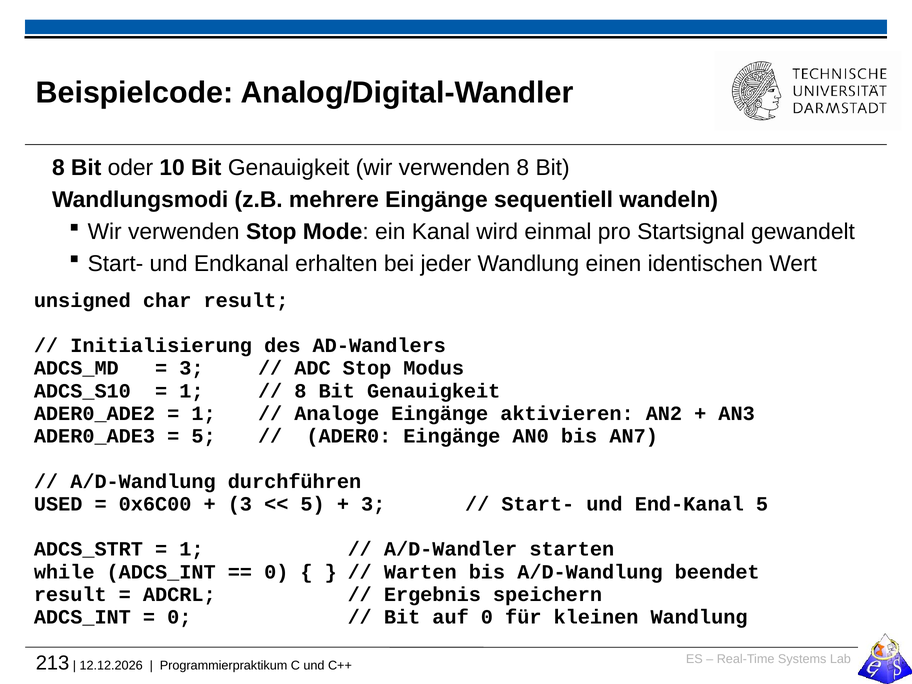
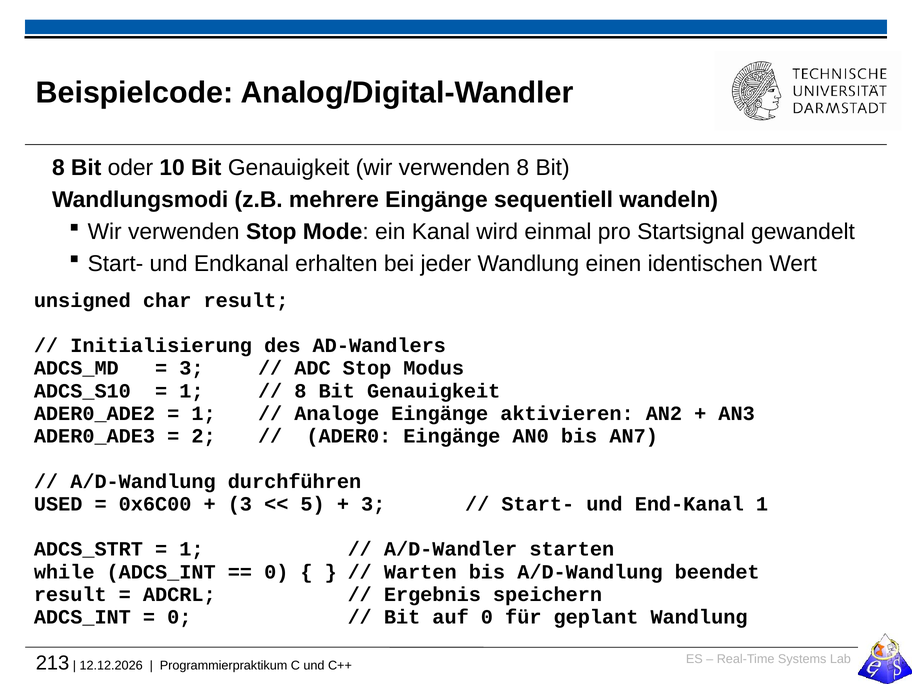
5: 5 -> 2 (204, 436)
End-Kanal 5: 5 -> 1 (762, 504)
kleinen: kleinen -> geplant (596, 617)
